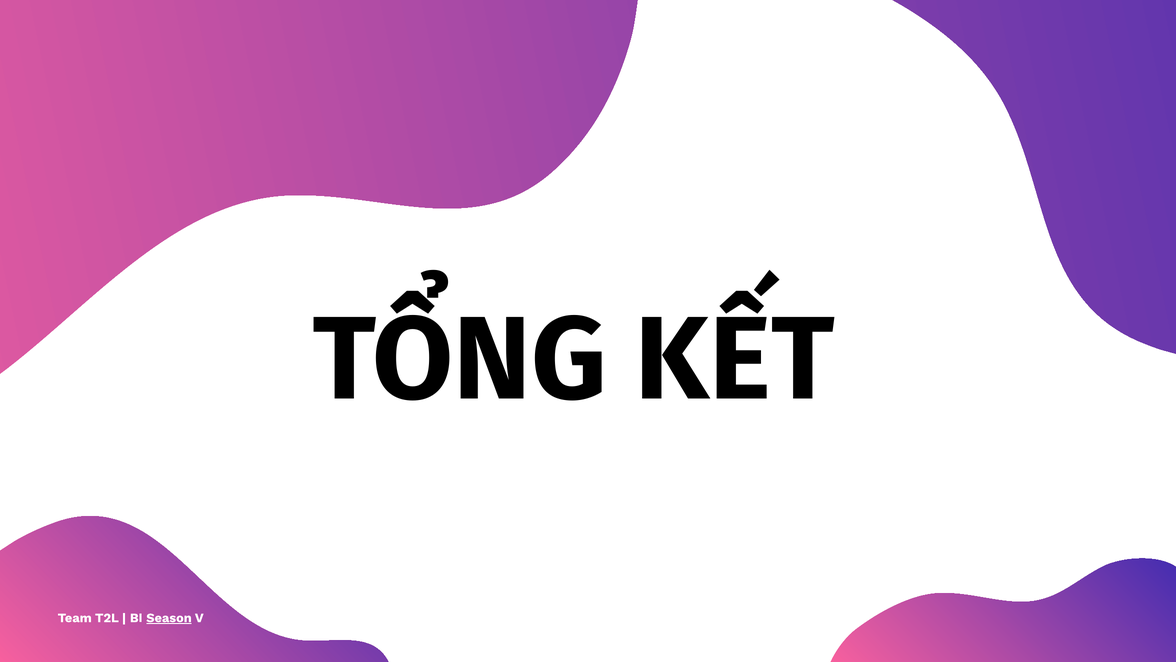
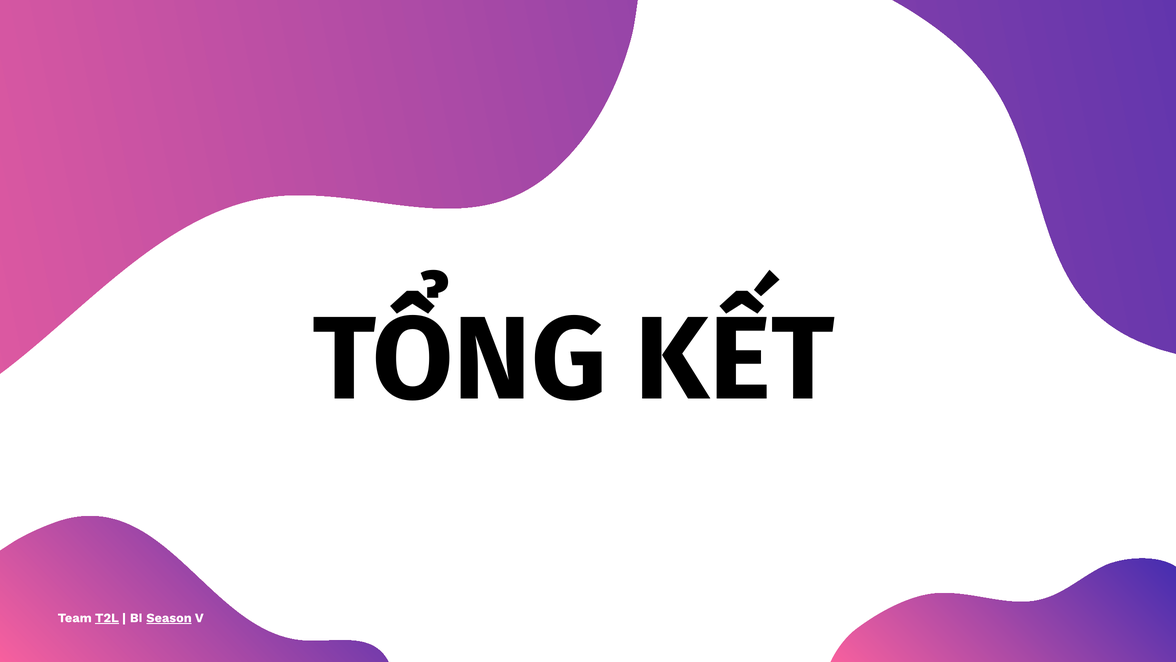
T2L underline: none -> present (107, 617)
